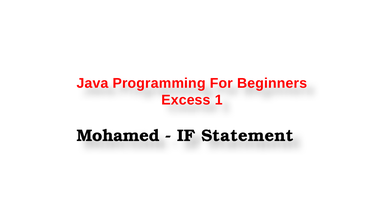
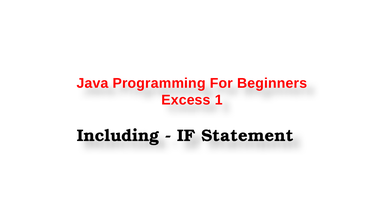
Mohamed: Mohamed -> Including (118, 135)
